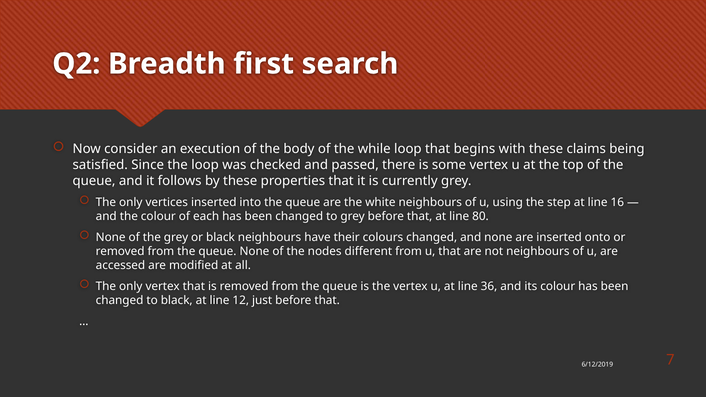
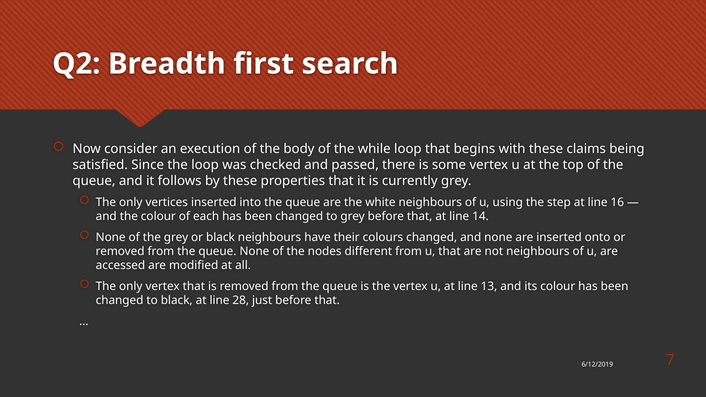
80: 80 -> 14 (480, 217)
36: 36 -> 13 (489, 287)
12: 12 -> 28 (241, 301)
